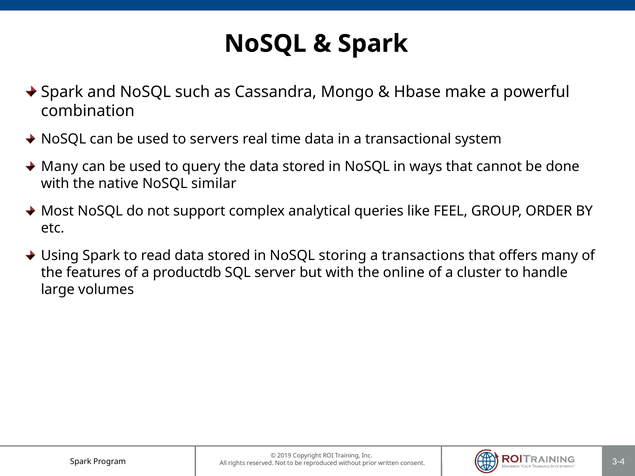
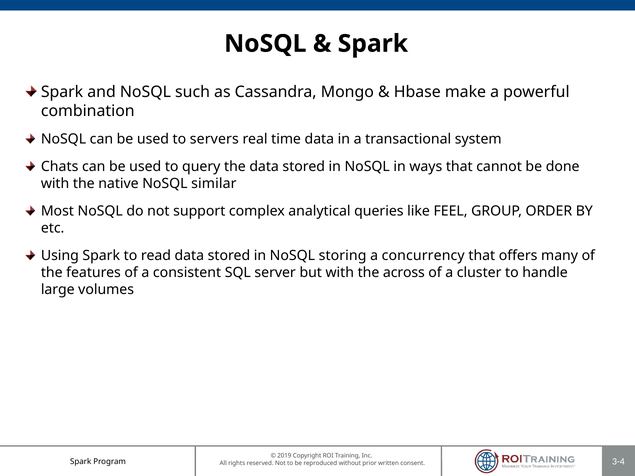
Many: Many -> Chats (60, 167)
transactions: transactions -> concurrency (423, 256)
productdb: productdb -> consistent (187, 273)
online: online -> across (404, 273)
